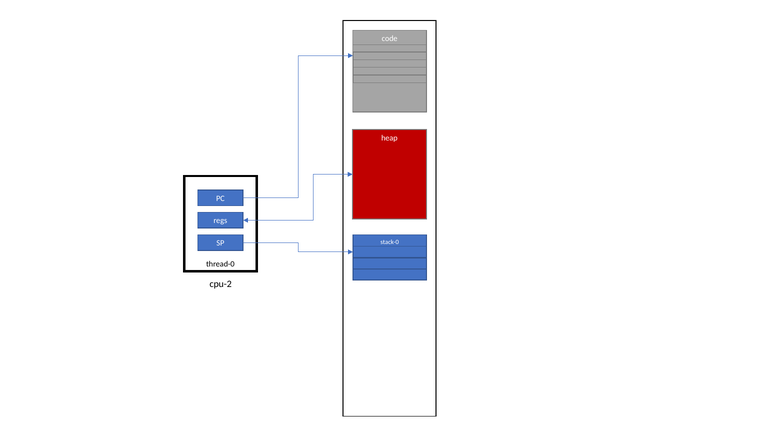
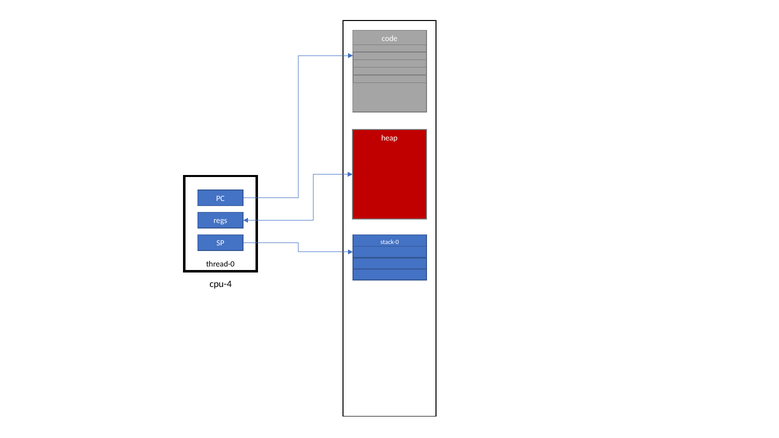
cpu-2: cpu-2 -> cpu-4 (221, 284)
